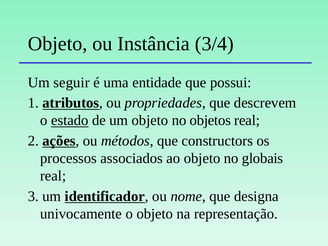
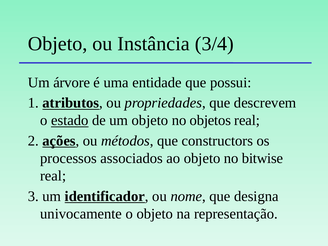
seguir: seguir -> árvore (72, 82)
globais: globais -> bitwise (263, 158)
